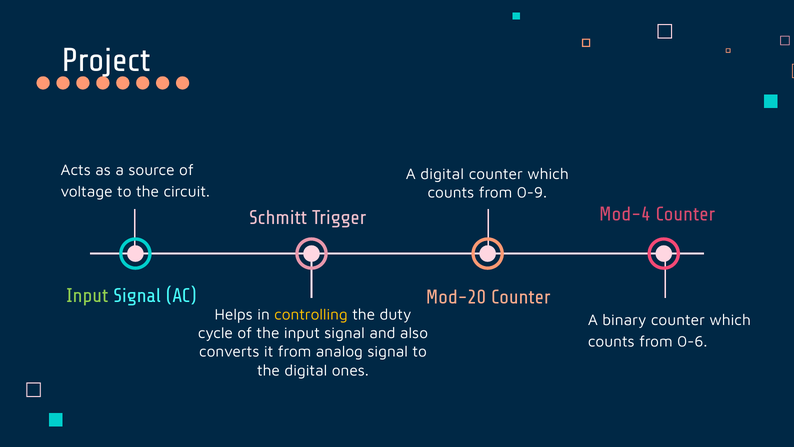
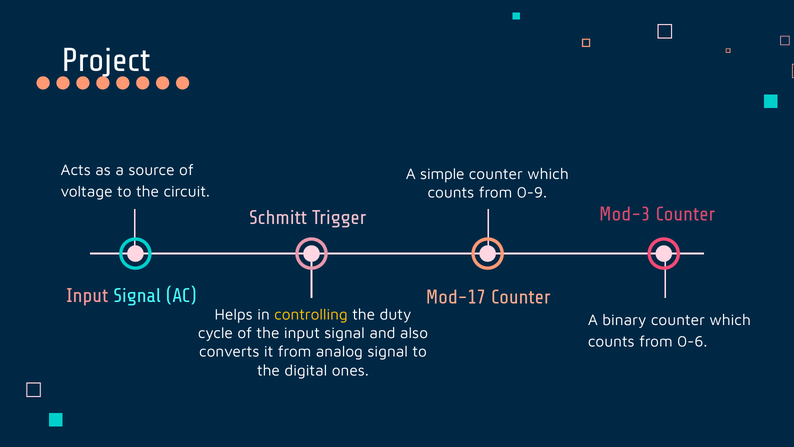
A digital: digital -> simple (442, 174)
Mod-4: Mod-4 -> Mod-3 (625, 214)
Input colour: light green -> pink (87, 295)
Mod-20: Mod-20 -> Mod-17 (456, 297)
